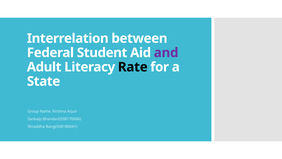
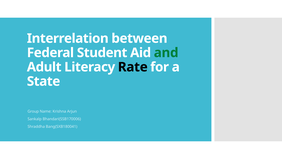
and colour: purple -> green (166, 53)
